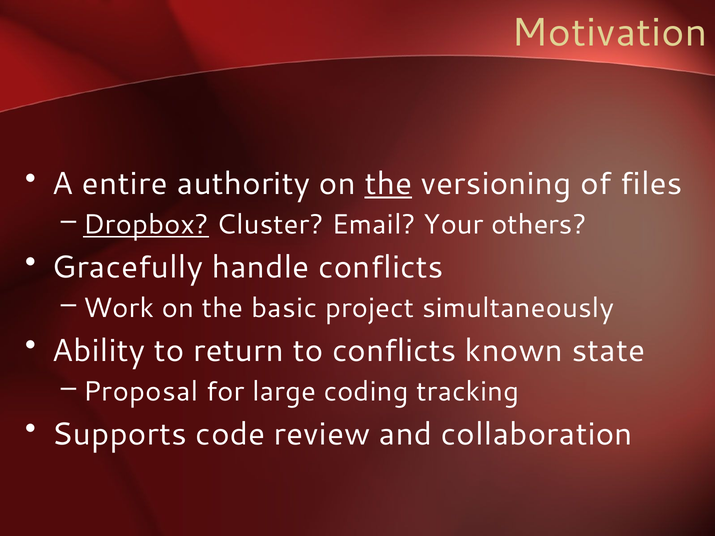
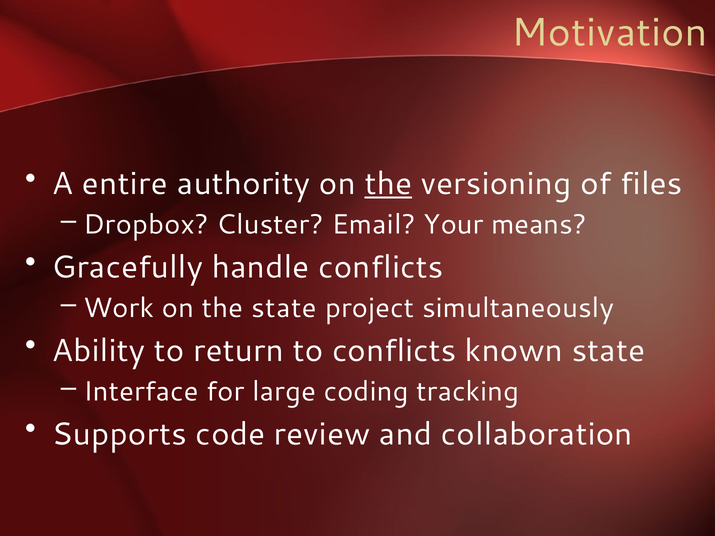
Dropbox underline: present -> none (146, 225)
others: others -> means (539, 225)
the basic: basic -> state (284, 308)
Proposal: Proposal -> Interface (141, 392)
